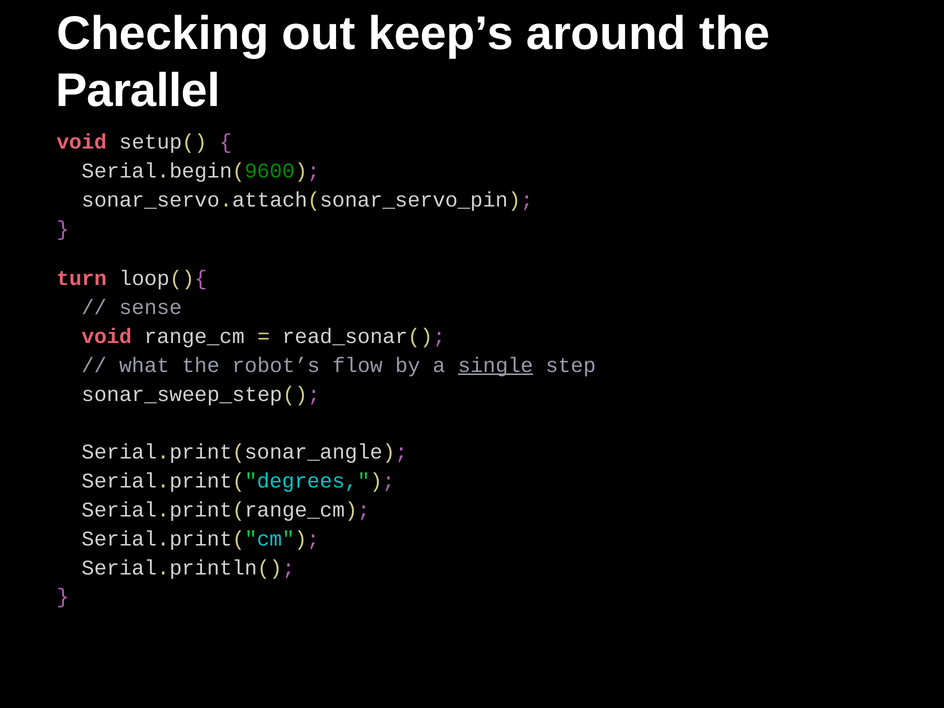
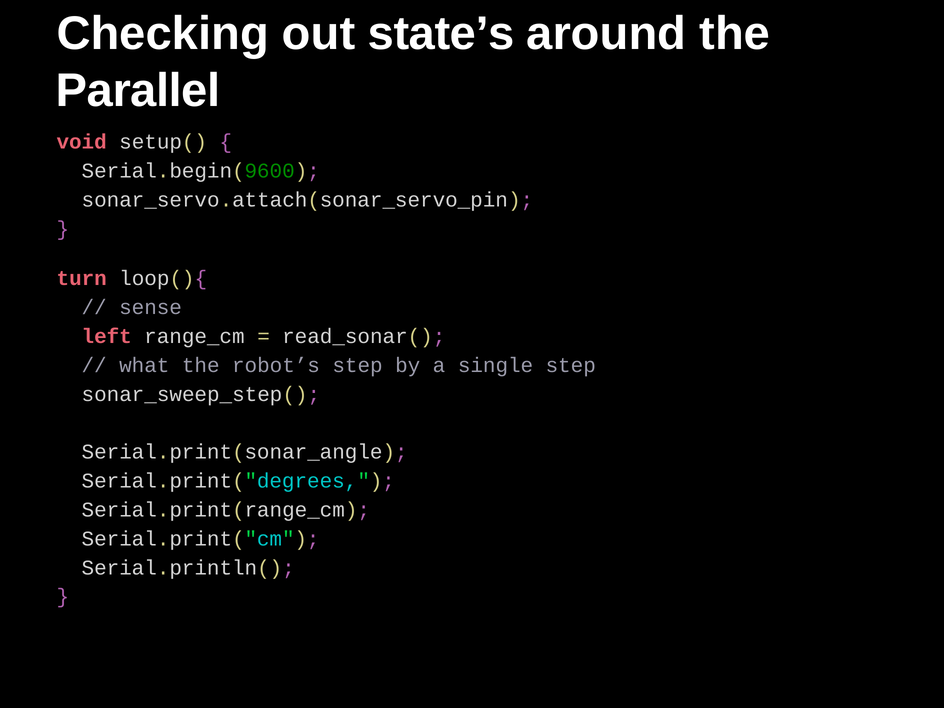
keep’s: keep’s -> state’s (441, 34)
void: void -> left (107, 336)
robot’s flow: flow -> step (358, 365)
single underline: present -> none (496, 365)
